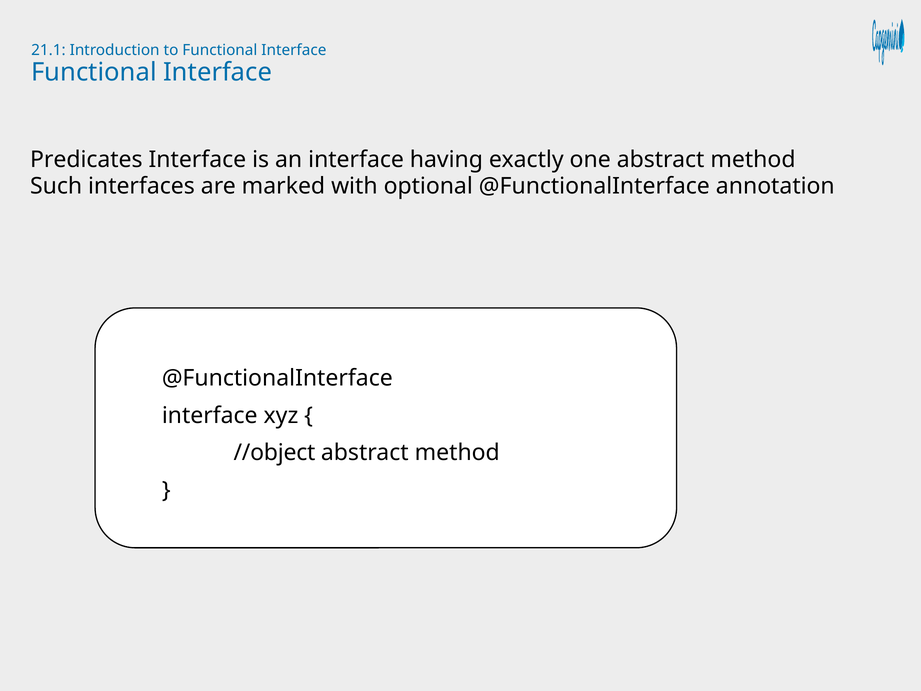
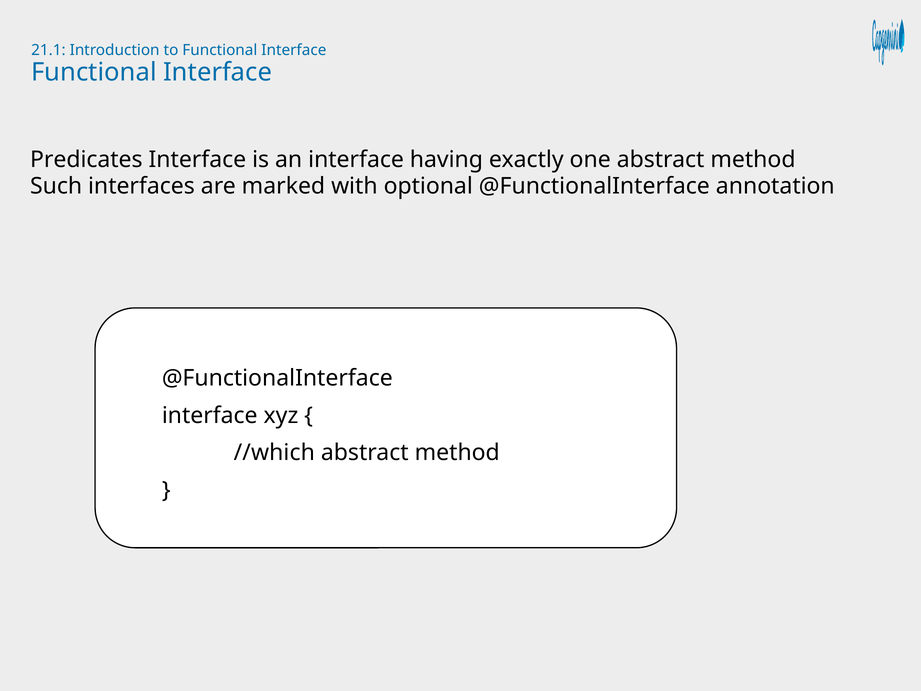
//object: //object -> //which (274, 453)
